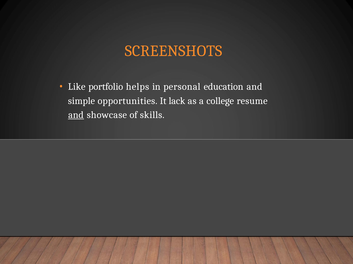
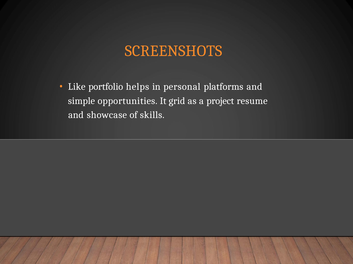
education: education -> platforms (224, 87)
lack: lack -> grid (177, 101)
college: college -> project (220, 101)
and underline: present -> none (76, 115)
